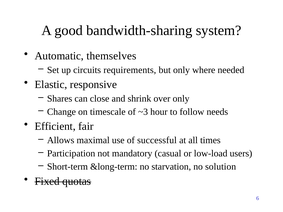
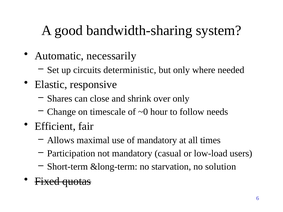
themselves: themselves -> necessarily (111, 56)
requirements: requirements -> deterministic (130, 70)
~3: ~3 -> ~0 (143, 112)
of successful: successful -> mandatory (157, 140)
